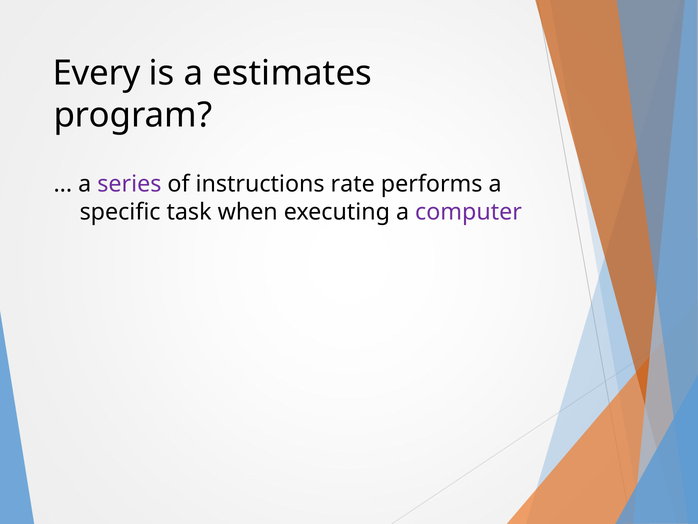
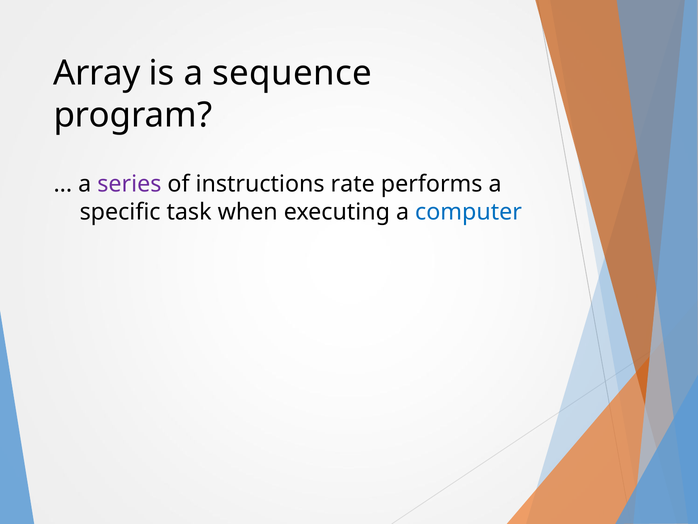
Every: Every -> Array (97, 73)
estimates: estimates -> sequence (292, 73)
computer colour: purple -> blue (469, 212)
